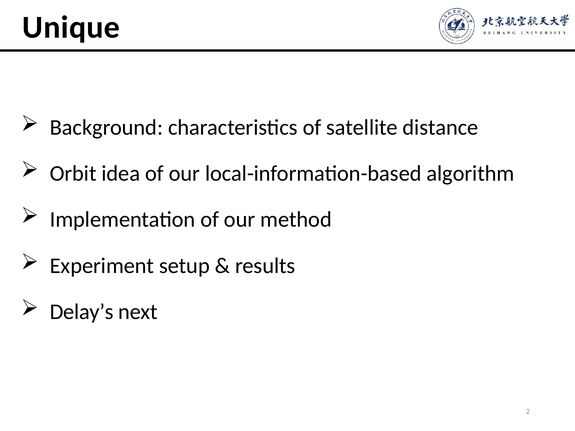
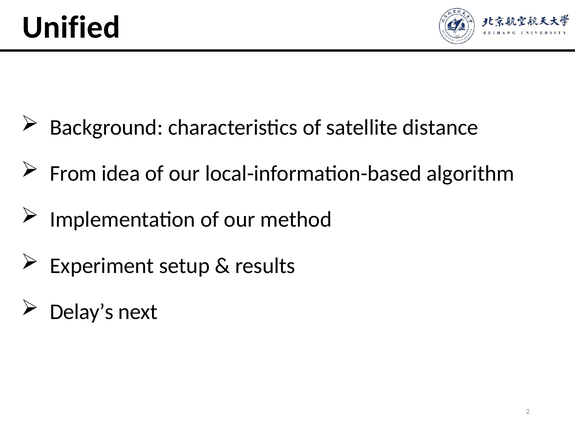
Unique: Unique -> Unified (71, 27)
Orbit: Orbit -> From (73, 174)
